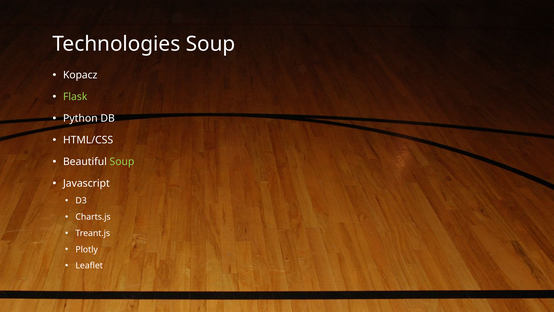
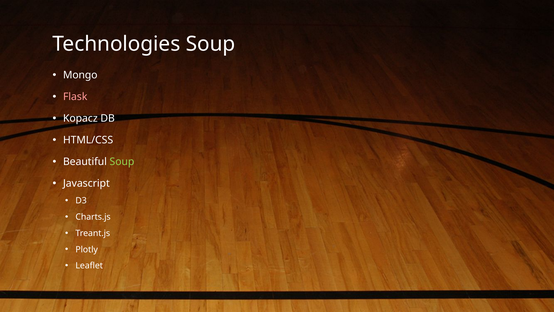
Kopacz: Kopacz -> Mongo (80, 75)
Flask colour: light green -> pink (75, 97)
Python: Python -> Kopacz (80, 118)
